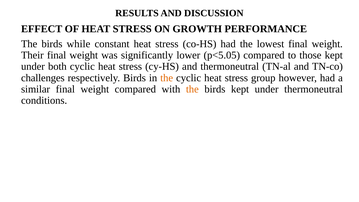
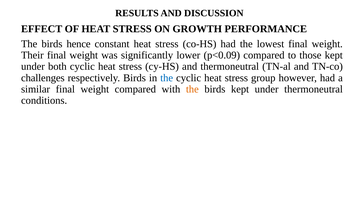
while: while -> hence (79, 44)
p<5.05: p<5.05 -> p<0.09 (222, 55)
the colour: orange -> blue (167, 78)
